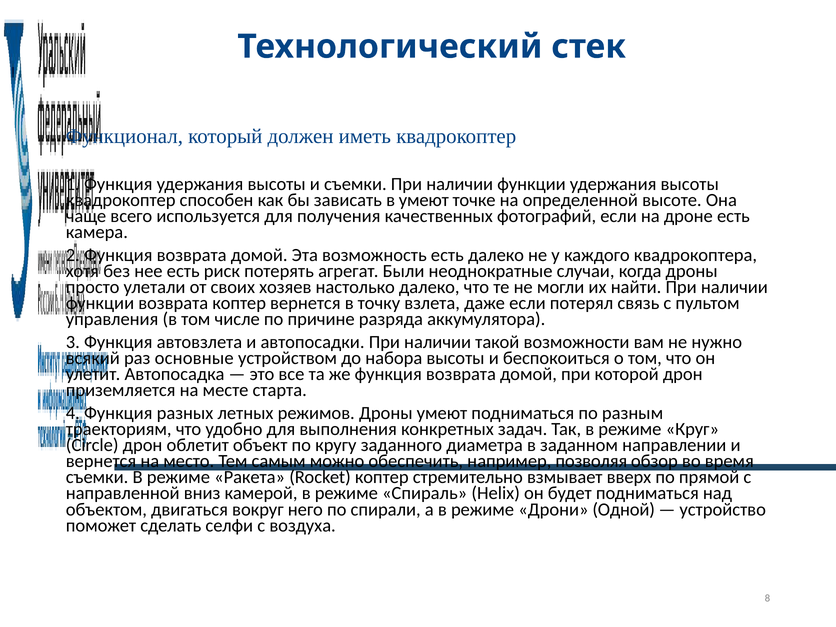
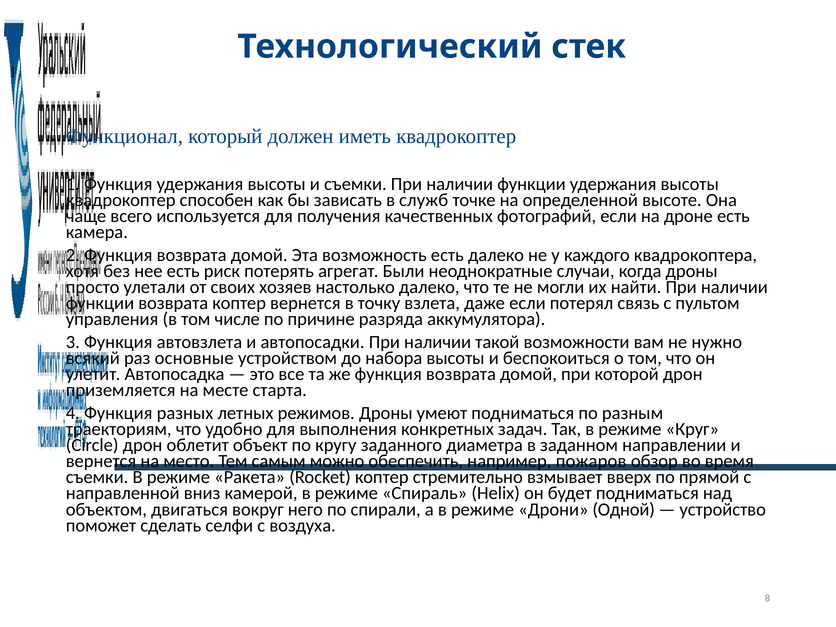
в умеют: умеют -> служб (424, 200)
позволяя: позволяя -> пожаров (591, 461)
